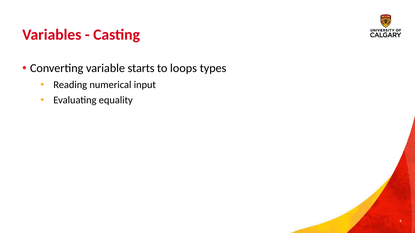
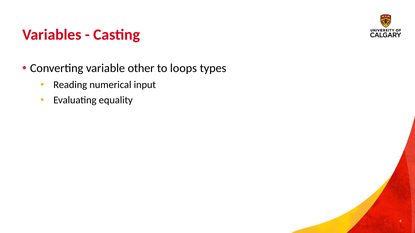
starts: starts -> other (141, 68)
